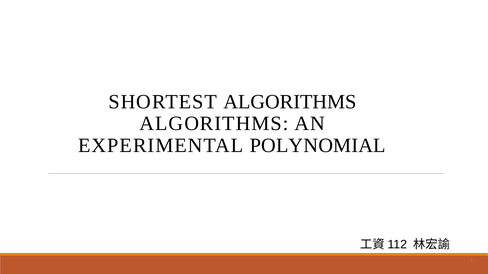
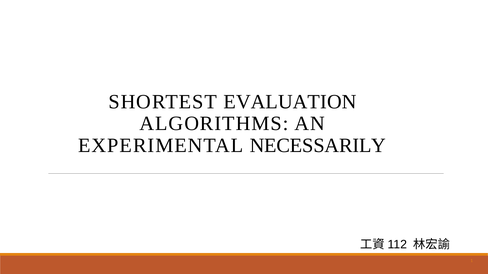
SHORTEST ALGORITHMS: ALGORITHMS -> EVALUATION (290, 102)
POLYNOMIAL: POLYNOMIAL -> NECESSARILY (318, 146)
